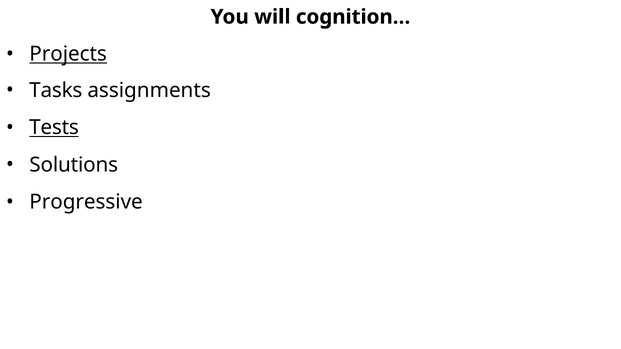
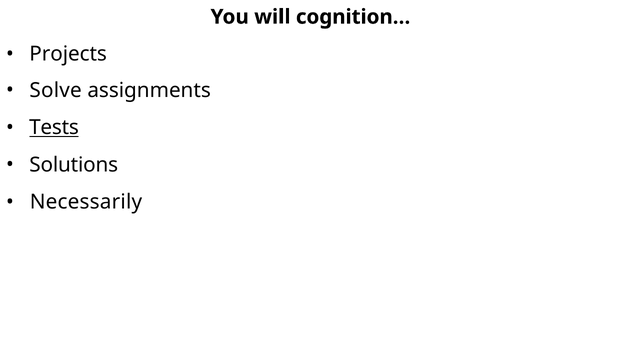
Projects underline: present -> none (68, 54)
Tasks: Tasks -> Solve (56, 90)
Progressive: Progressive -> Necessarily (86, 202)
